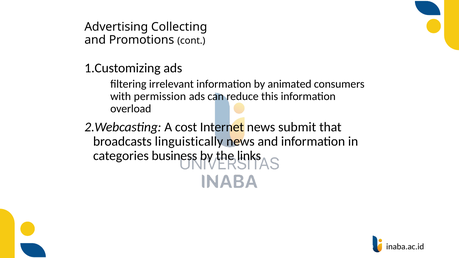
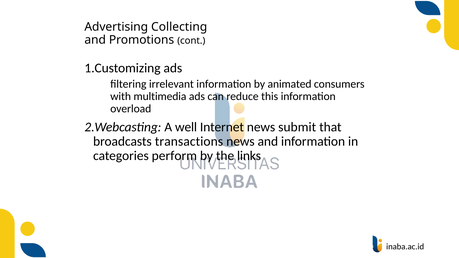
permission: permission -> multimedia (160, 96)
cost: cost -> well (186, 127)
linguistically: linguistically -> transactions (189, 141)
business: business -> perform (174, 156)
